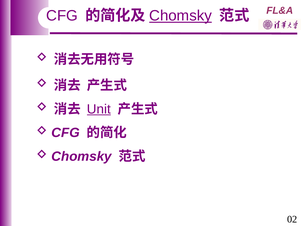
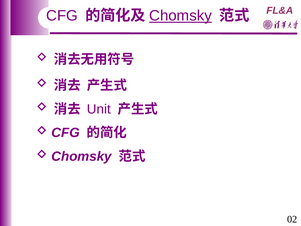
Unit underline: present -> none (99, 109)
